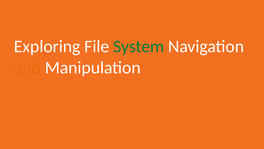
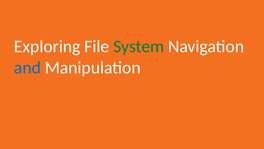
and colour: orange -> blue (27, 67)
